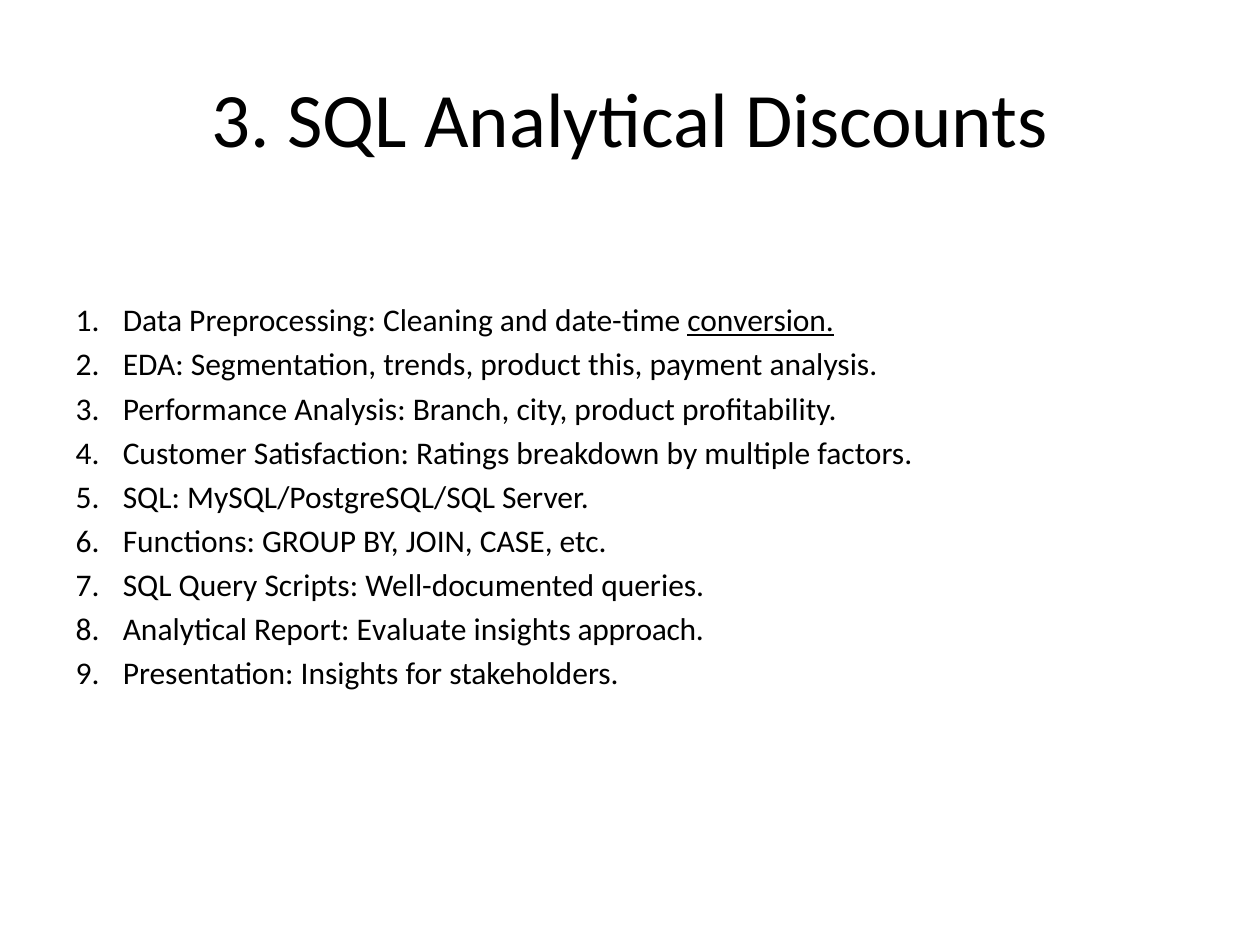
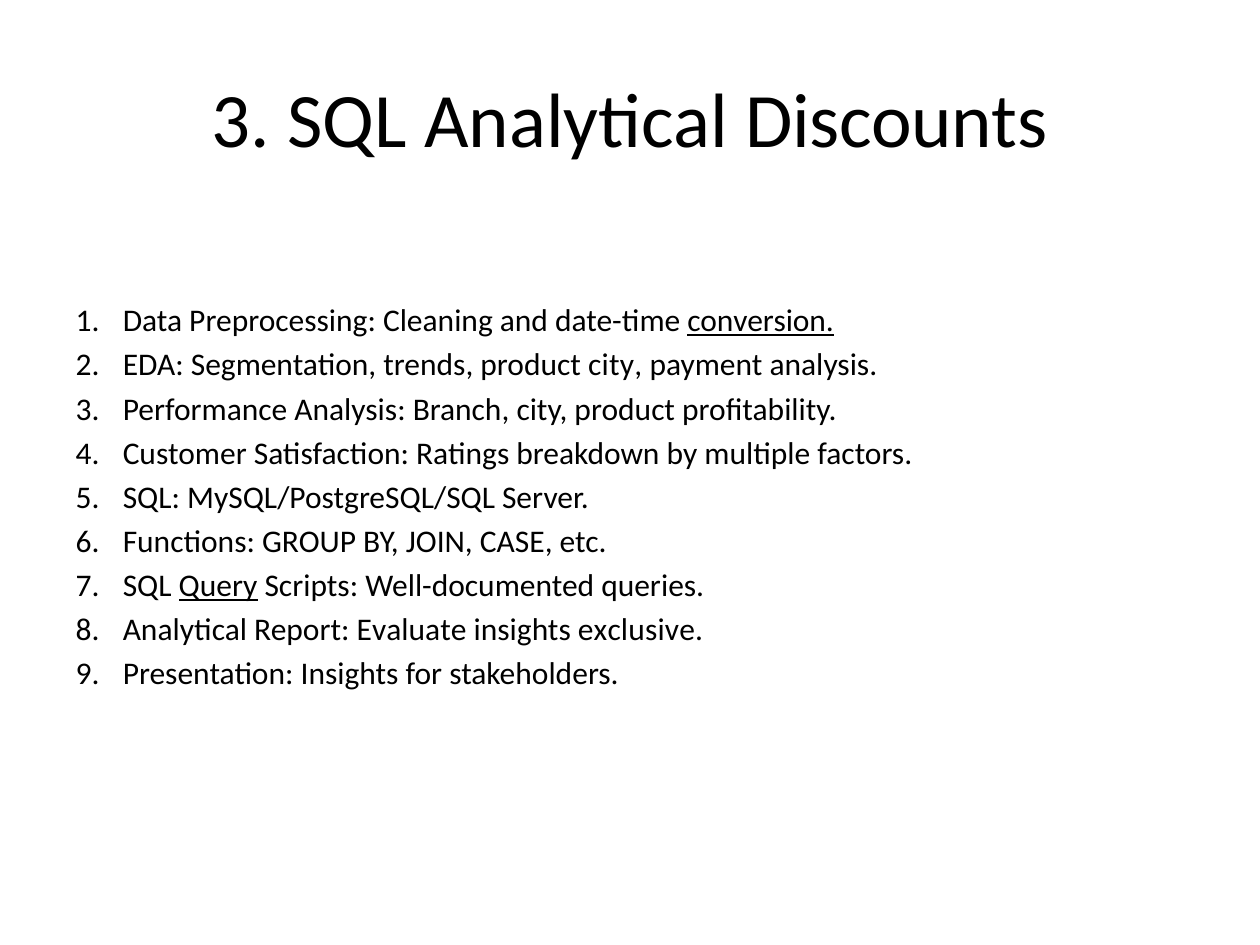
product this: this -> city (615, 366)
Query underline: none -> present (218, 586)
approach: approach -> exclusive (641, 630)
